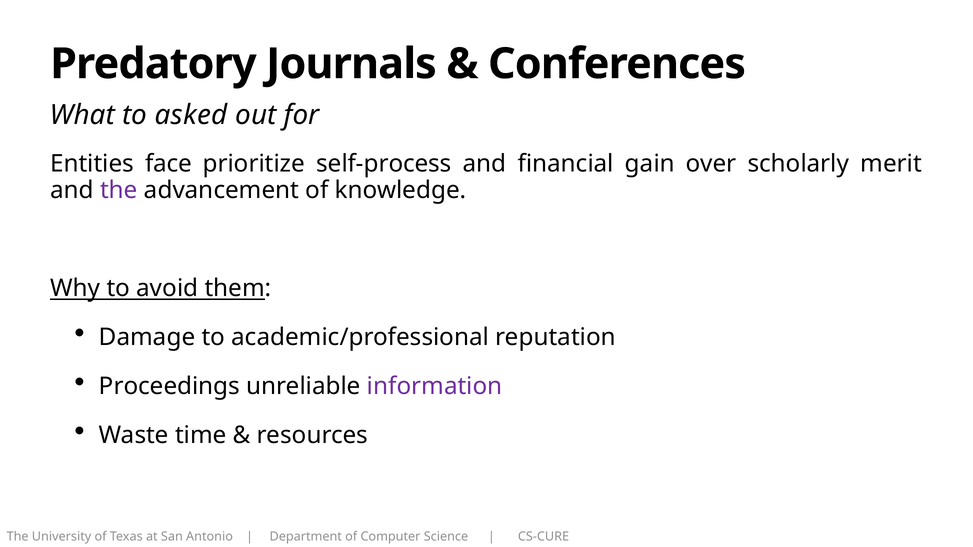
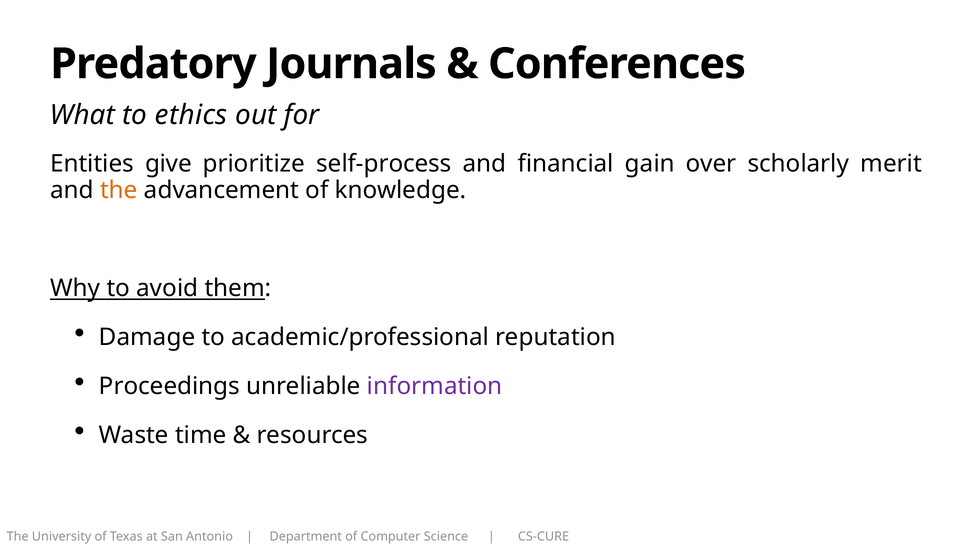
asked: asked -> ethics (191, 115)
face: face -> give (169, 164)
the colour: purple -> orange (119, 190)
